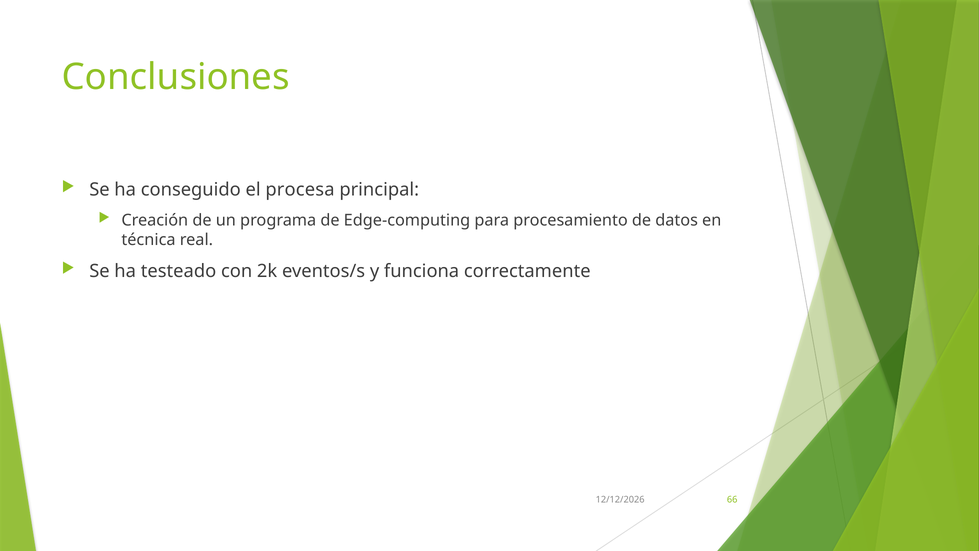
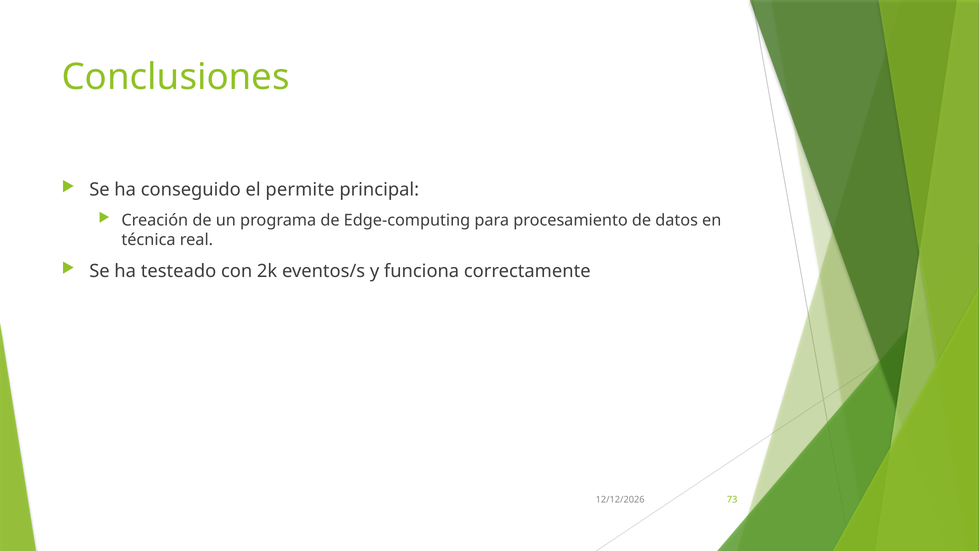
procesa: procesa -> permite (300, 189)
66: 66 -> 73 (732, 500)
